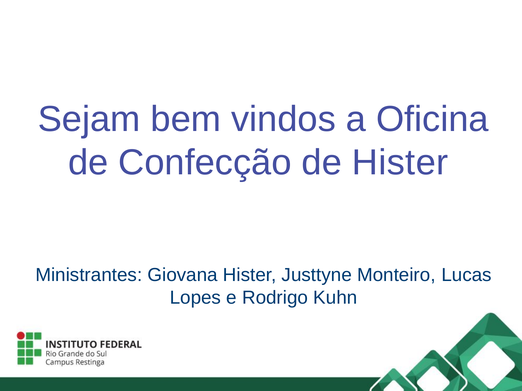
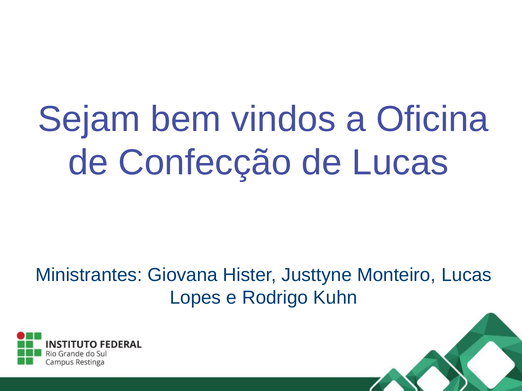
de Hister: Hister -> Lucas (400, 163)
